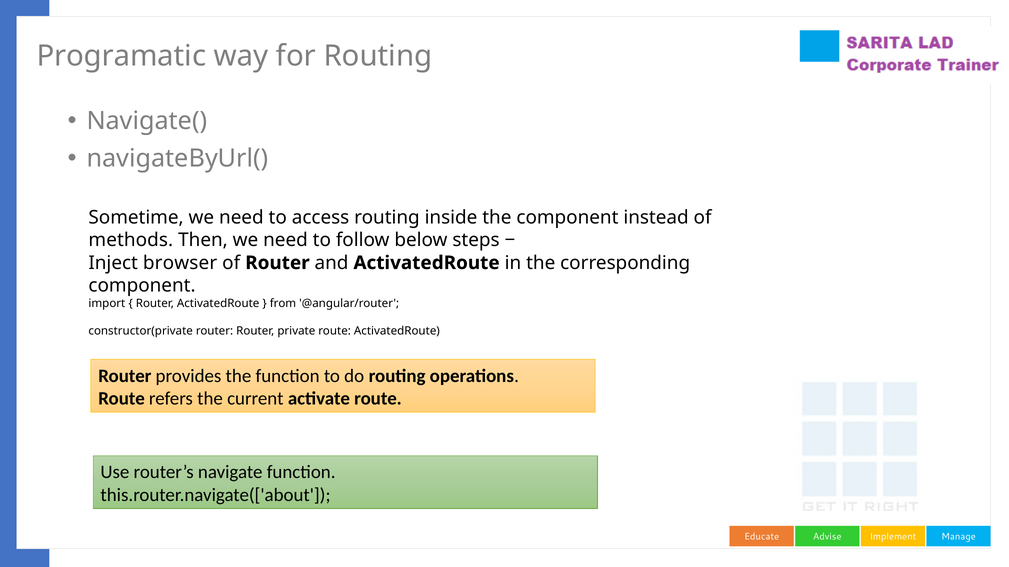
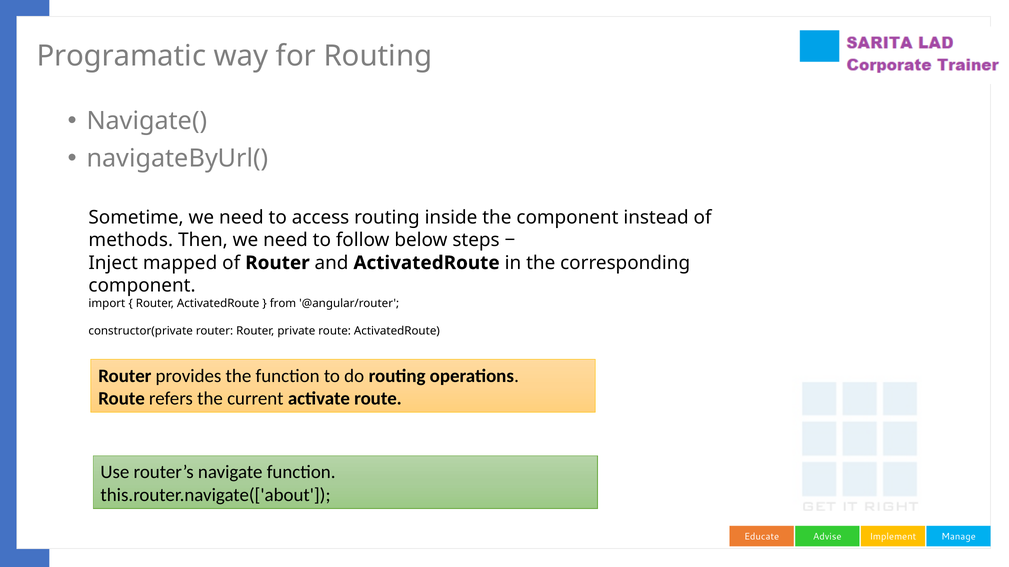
browser: browser -> mapped (180, 263)
